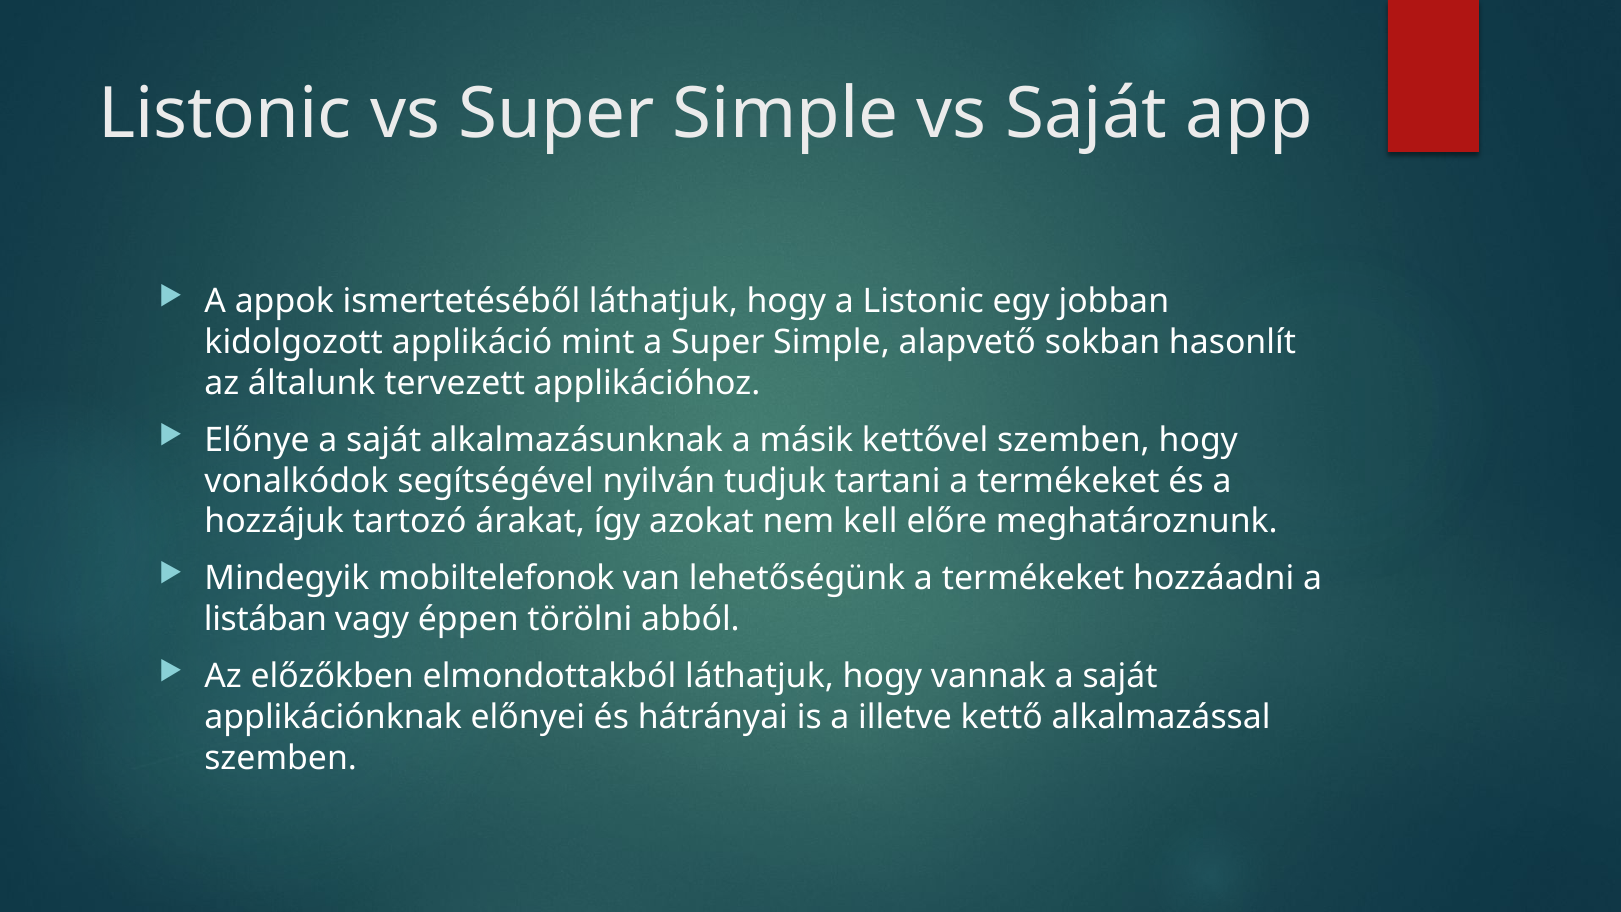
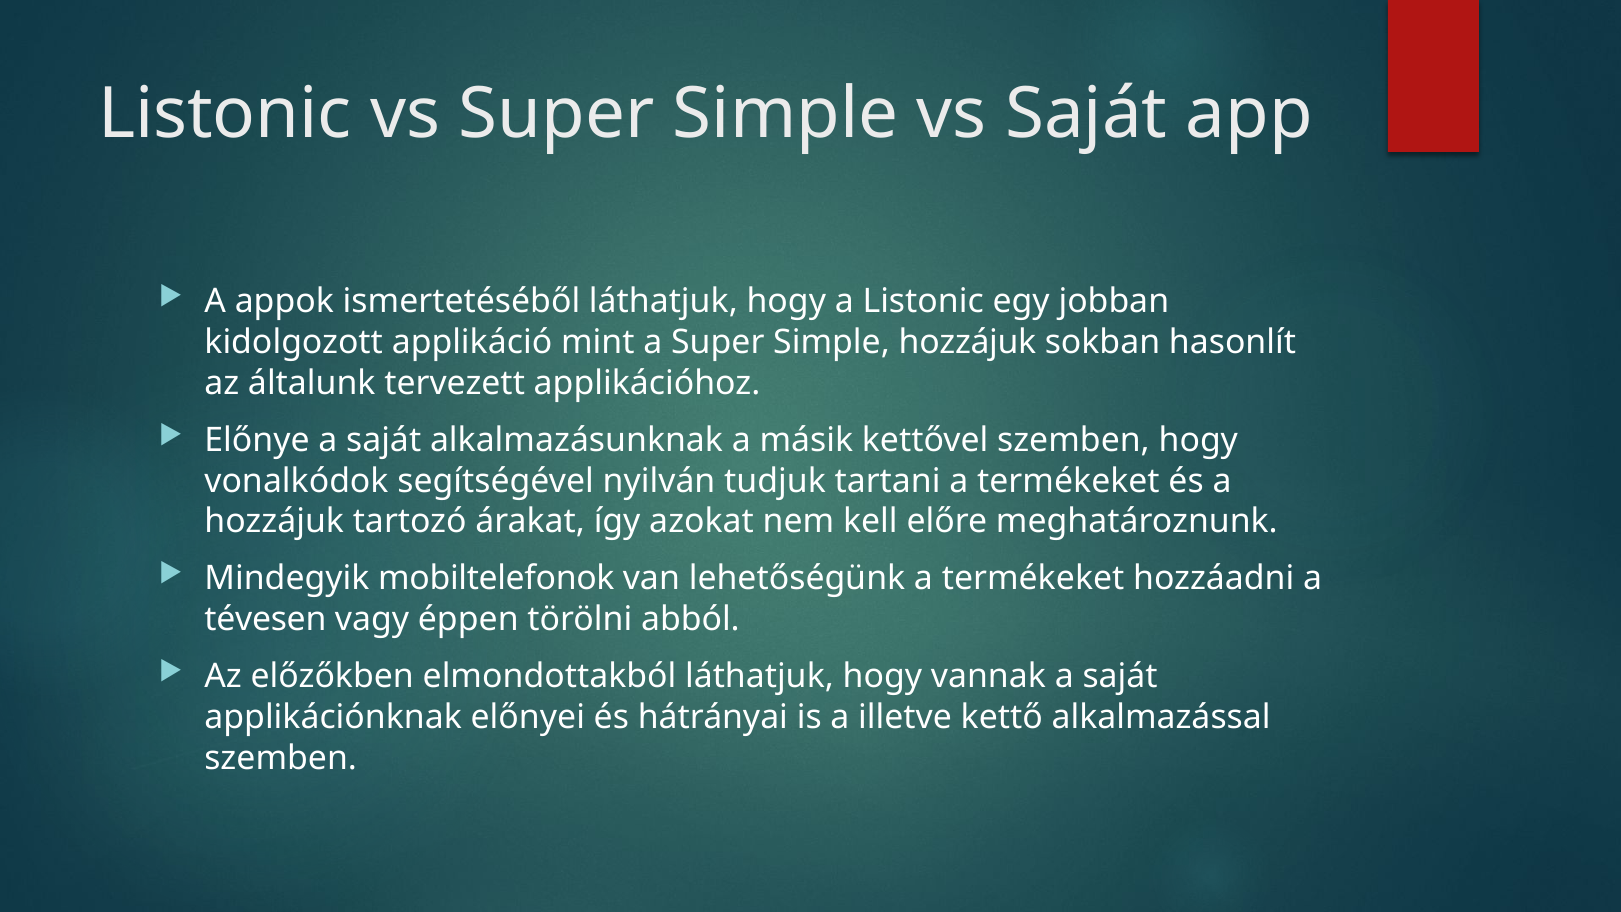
Simple alapvető: alapvető -> hozzájuk (967, 342)
listában: listában -> tévesen (265, 619)
